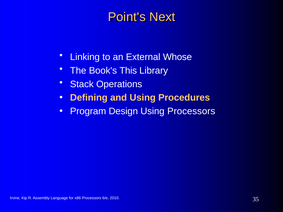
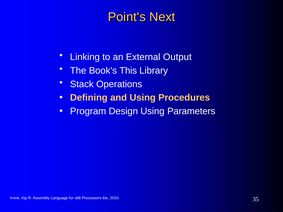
Whose: Whose -> Output (177, 57)
Using Processors: Processors -> Parameters (191, 111)
